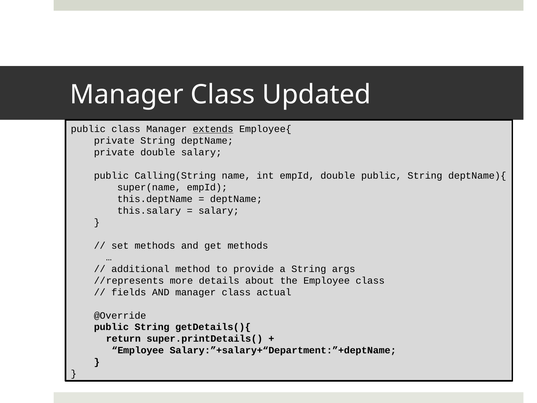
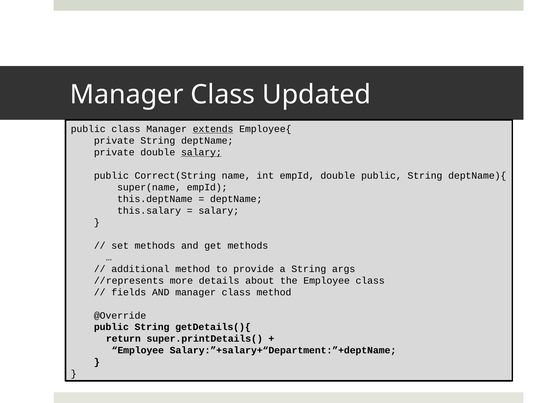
salary underline: none -> present (201, 152)
Calling(String: Calling(String -> Correct(String (175, 175)
class actual: actual -> method (274, 292)
